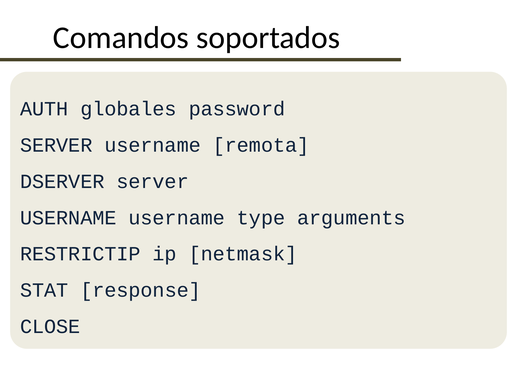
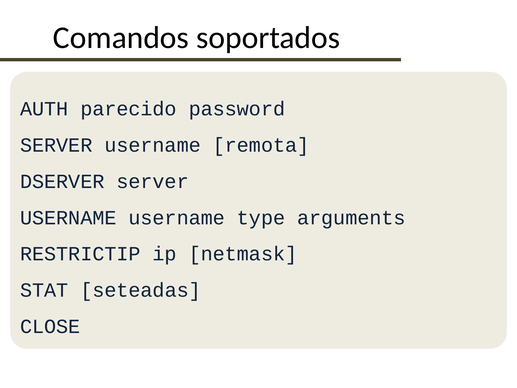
globales: globales -> parecido (129, 109)
response: response -> seteadas (141, 290)
